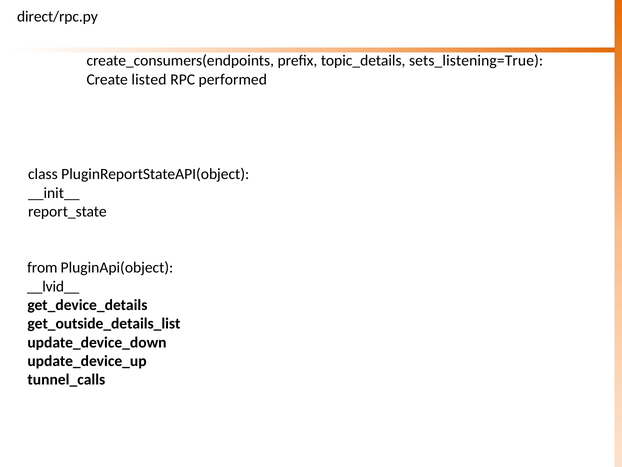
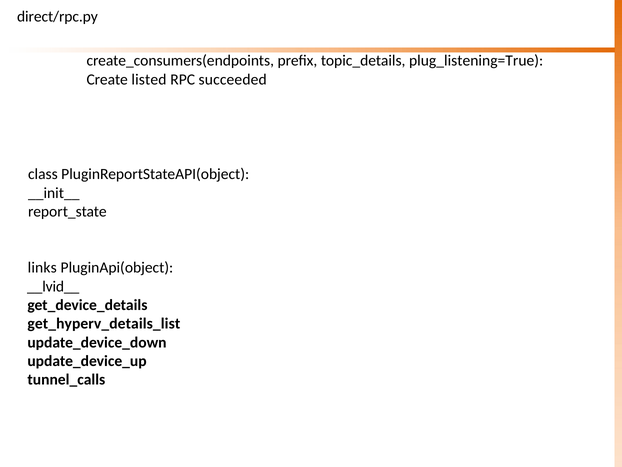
sets_listening=True: sets_listening=True -> plug_listening=True (476, 61)
performed: performed -> succeeded (233, 79)
from: from -> links (42, 267)
get_outside_details_list: get_outside_details_list -> get_hyperv_details_list (104, 323)
